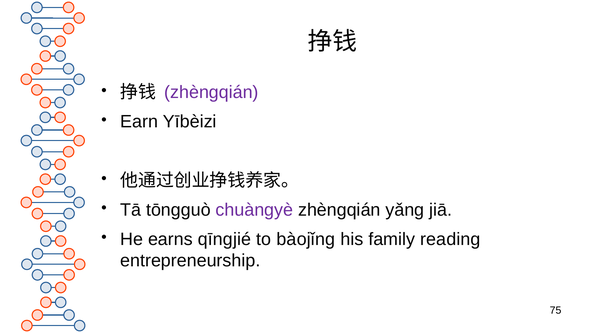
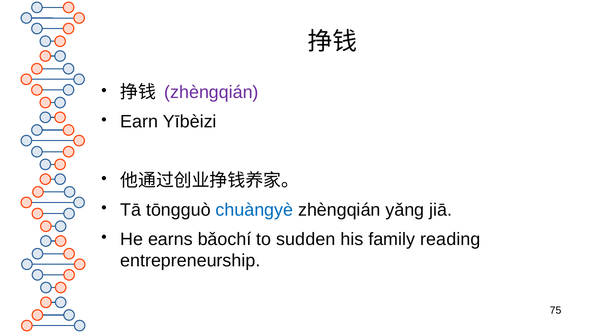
chuàngyè colour: purple -> blue (254, 210)
qīngjié: qīngjié -> bǎochí (225, 239)
bàojǐng: bàojǐng -> sudden (306, 239)
